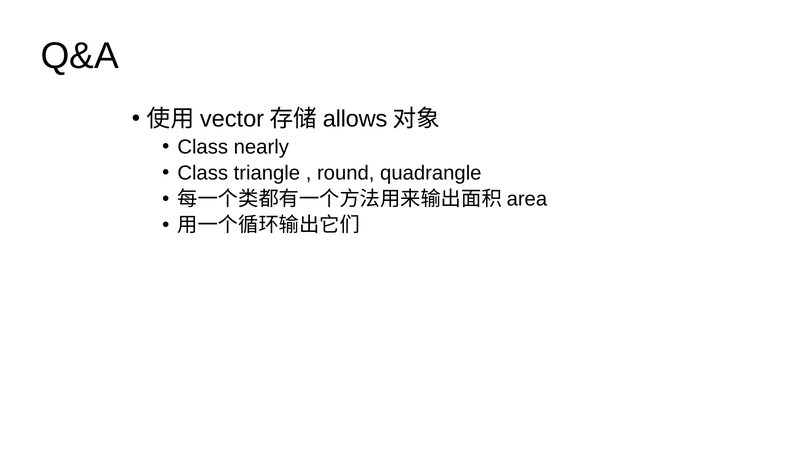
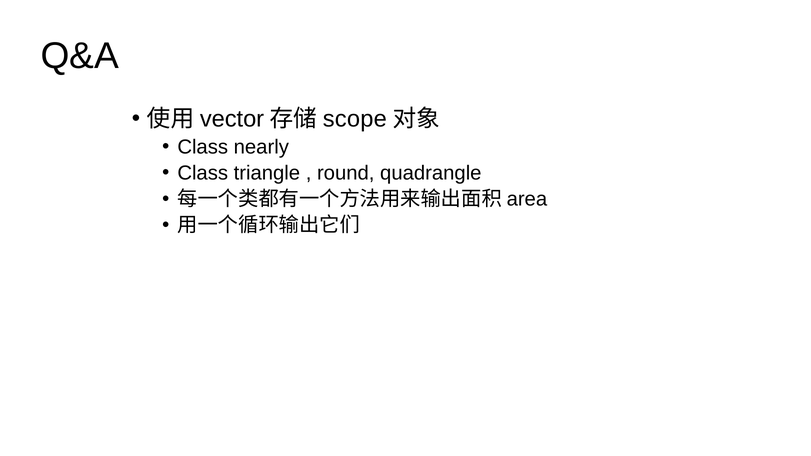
allows: allows -> scope (355, 119)
